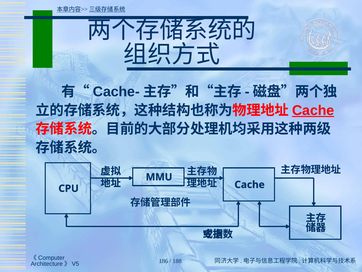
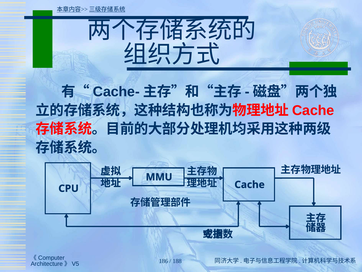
Cache underline: present -> none (313, 110)
